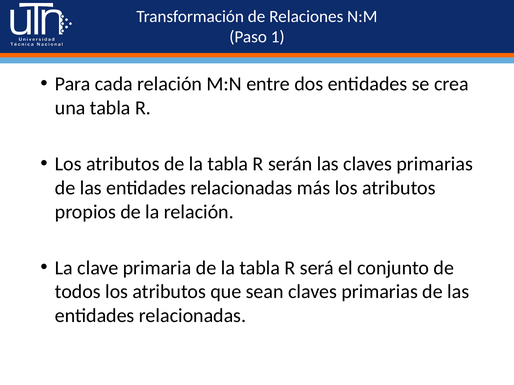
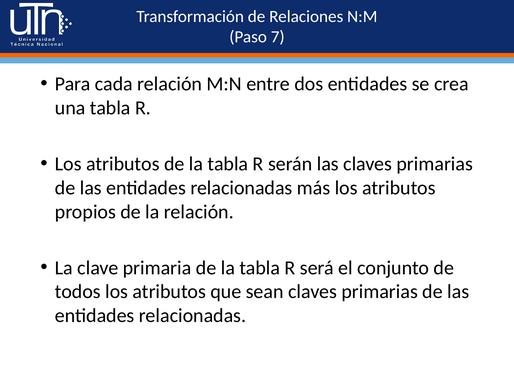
1: 1 -> 7 (278, 37)
